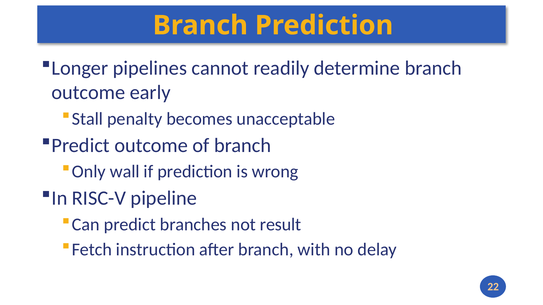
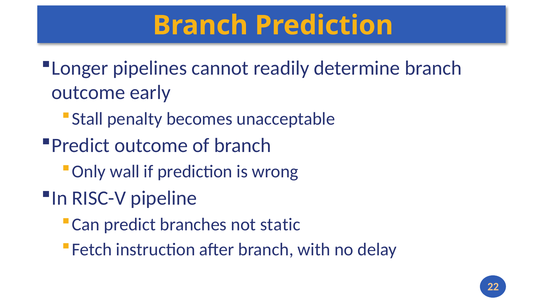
result: result -> static (280, 225)
